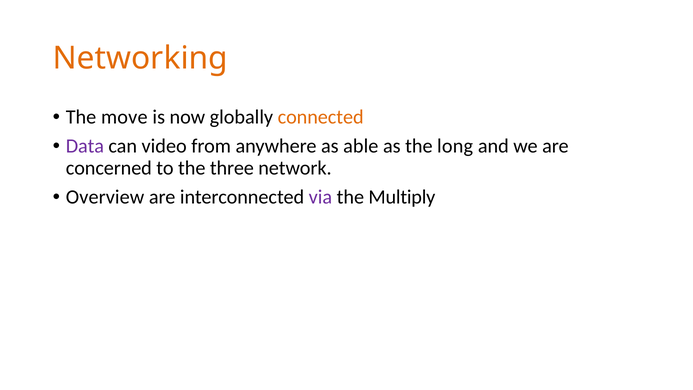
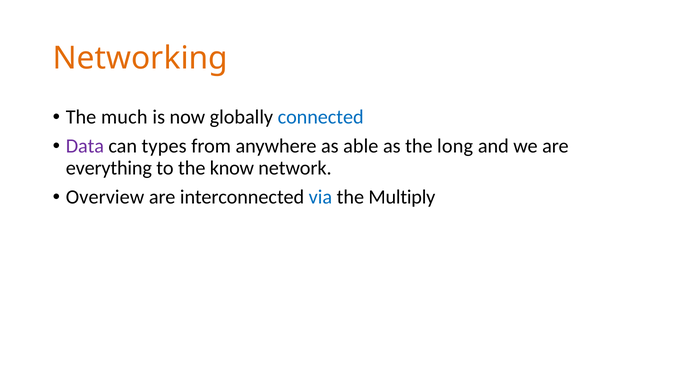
move: move -> much (124, 117)
connected colour: orange -> blue (321, 117)
video: video -> types (164, 146)
concerned: concerned -> everything (109, 168)
three: three -> know (232, 168)
via colour: purple -> blue (320, 197)
